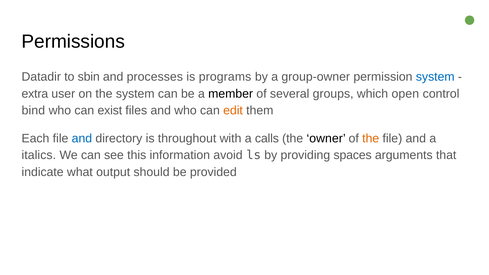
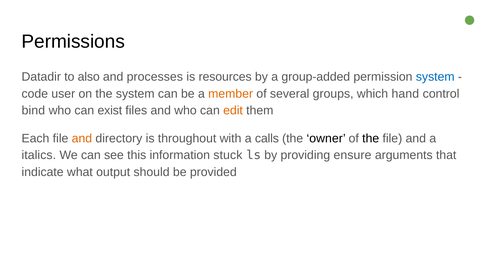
sbin: sbin -> also (89, 77)
programs: programs -> resources (225, 77)
group-owner: group-owner -> group-added (316, 77)
extra: extra -> code (35, 94)
member colour: black -> orange (231, 94)
open: open -> hand (405, 94)
and colour: blue -> orange (82, 138)
the colour: orange -> black (371, 138)
avoid: avoid -> stuck (228, 155)
spaces: spaces -> ensure (352, 155)
